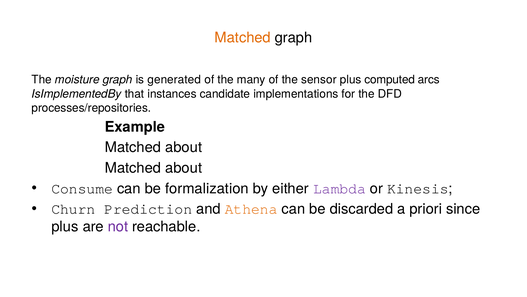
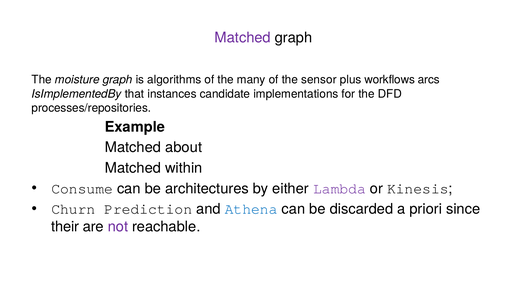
Matched colour: orange -> purple (243, 38)
generated: generated -> algorithms (174, 80)
computed: computed -> workflows (390, 80)
about: about -> within (184, 168)
formalization: formalization -> architectures (207, 188)
Athena colour: orange -> blue (251, 209)
plus: plus -> their (65, 226)
